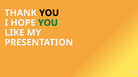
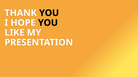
YOU colour: green -> black (48, 23)
